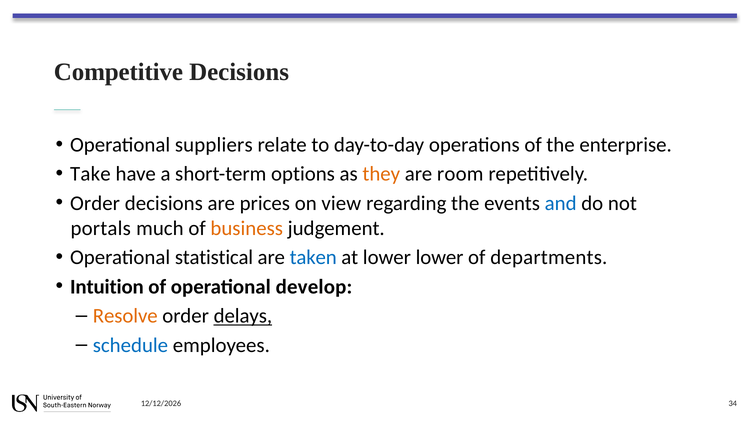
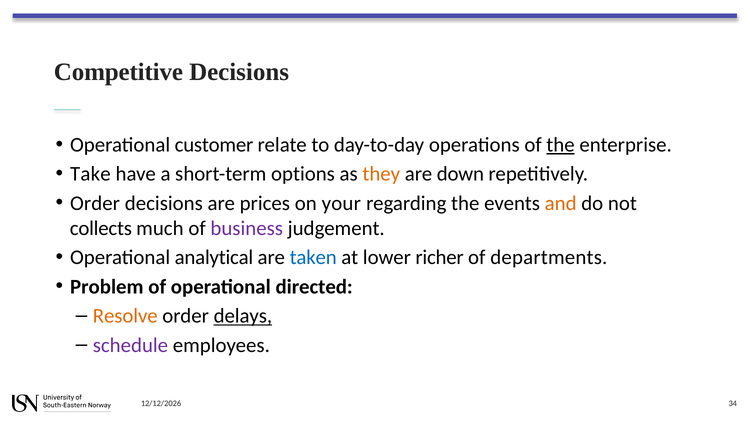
suppliers: suppliers -> customer (214, 145)
the underline: none -> present (561, 145)
room: room -> down (460, 174)
view: view -> your (341, 203)
and colour: blue -> orange (561, 203)
portals: portals -> collects (101, 228)
business colour: orange -> purple (247, 228)
statistical: statistical -> analytical (214, 257)
lower lower: lower -> richer (440, 257)
Intuition: Intuition -> Problem (107, 287)
develop: develop -> directed (314, 287)
schedule colour: blue -> purple (130, 345)
